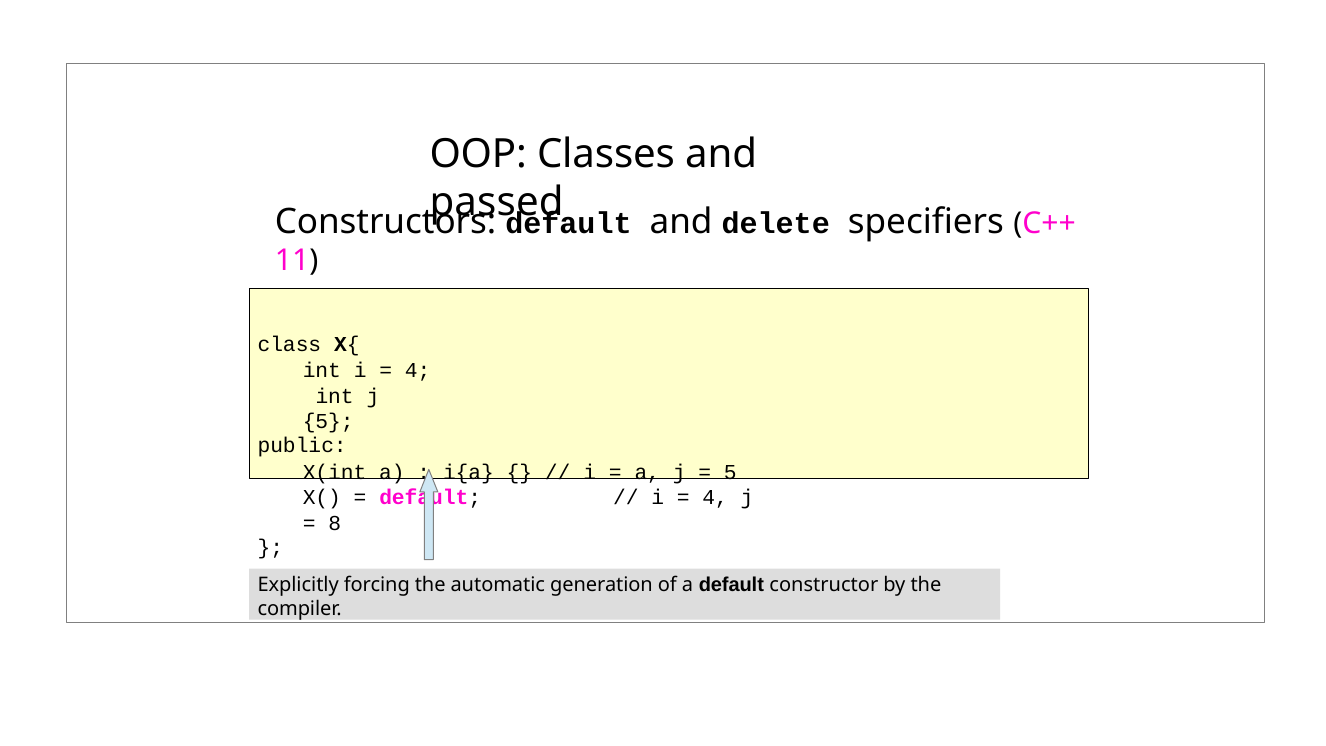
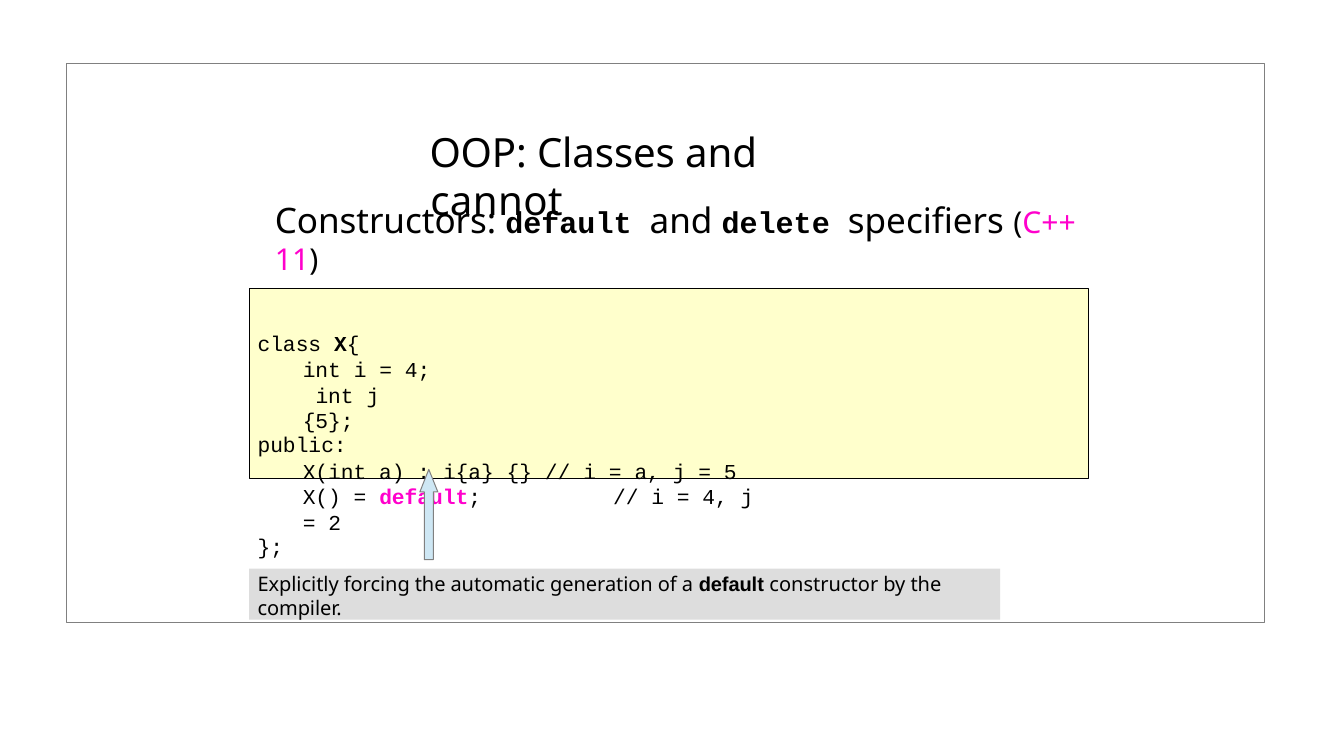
passed: passed -> cannot (496, 202)
8: 8 -> 2 (335, 523)
